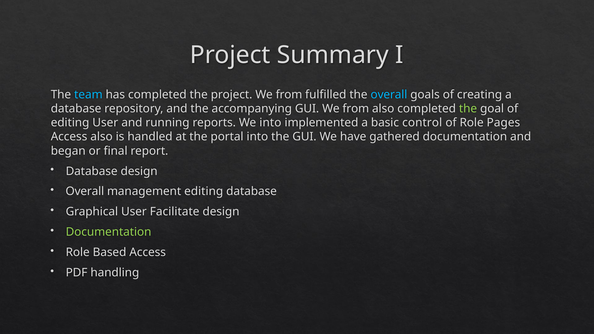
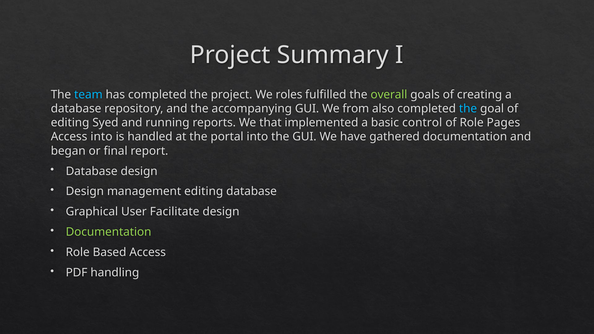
project We from: from -> roles (289, 94)
overall colour: light blue -> light green (389, 94)
the colour: light green -> light blue (468, 109)
editing User: User -> Syed (105, 123)
We into: into -> that (270, 123)
Access also: also -> into (101, 137)
Overall: Overall -> Design (85, 191)
